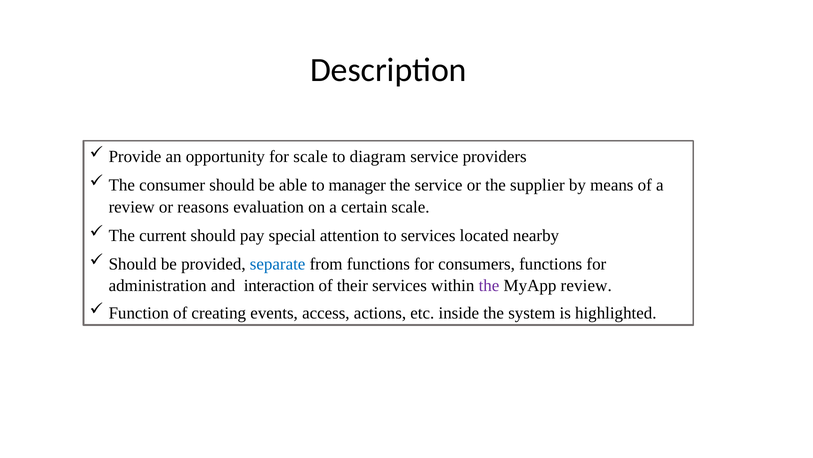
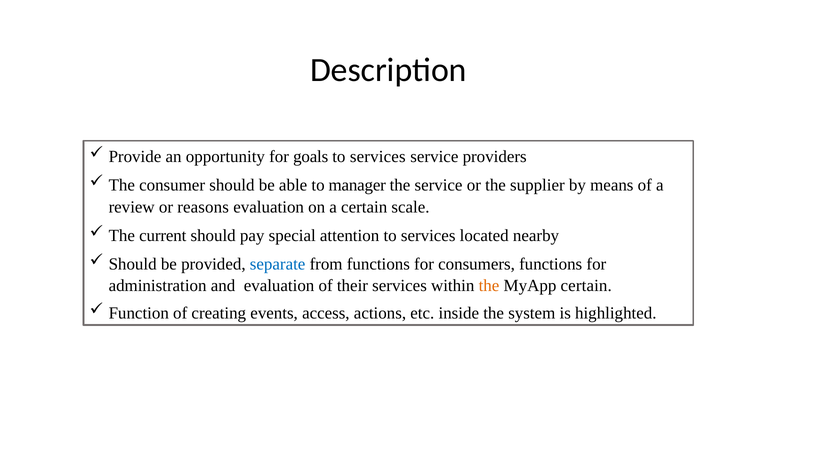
for scale: scale -> goals (311, 156)
diagram: diagram -> services (378, 156)
and interaction: interaction -> evaluation (279, 285)
the colour: purple -> orange (489, 285)
MyApp review: review -> certain (586, 285)
